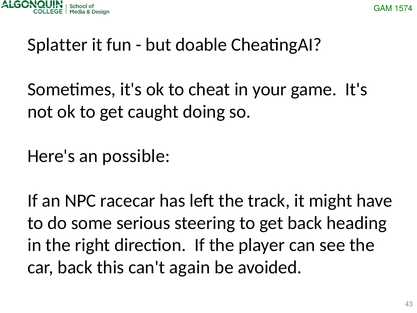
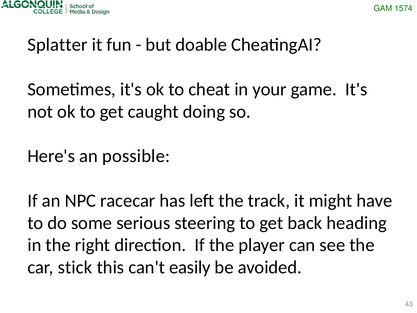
car back: back -> stick (75, 267)
again: again -> easily (190, 267)
